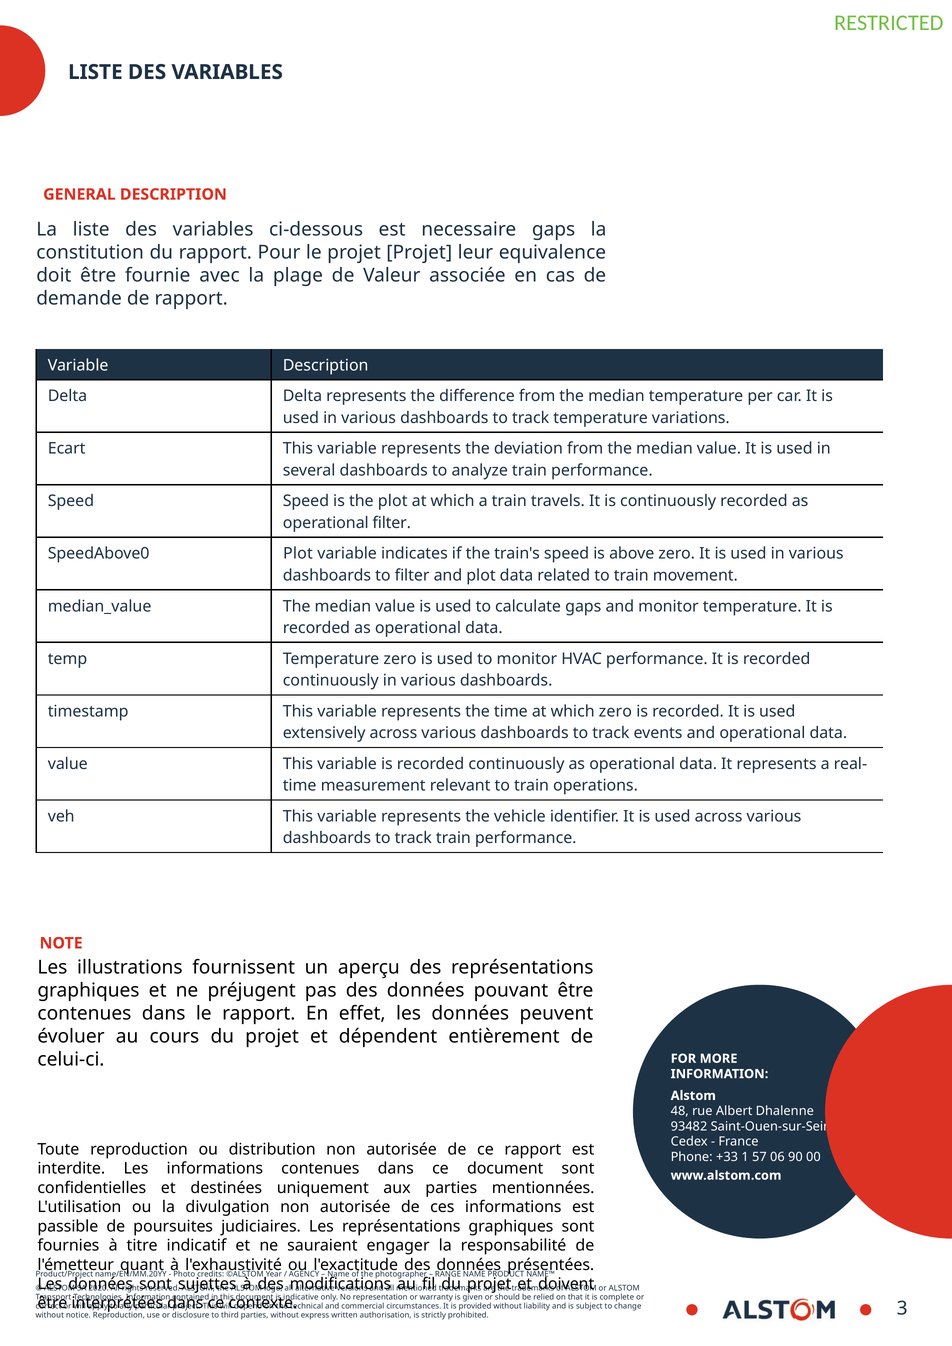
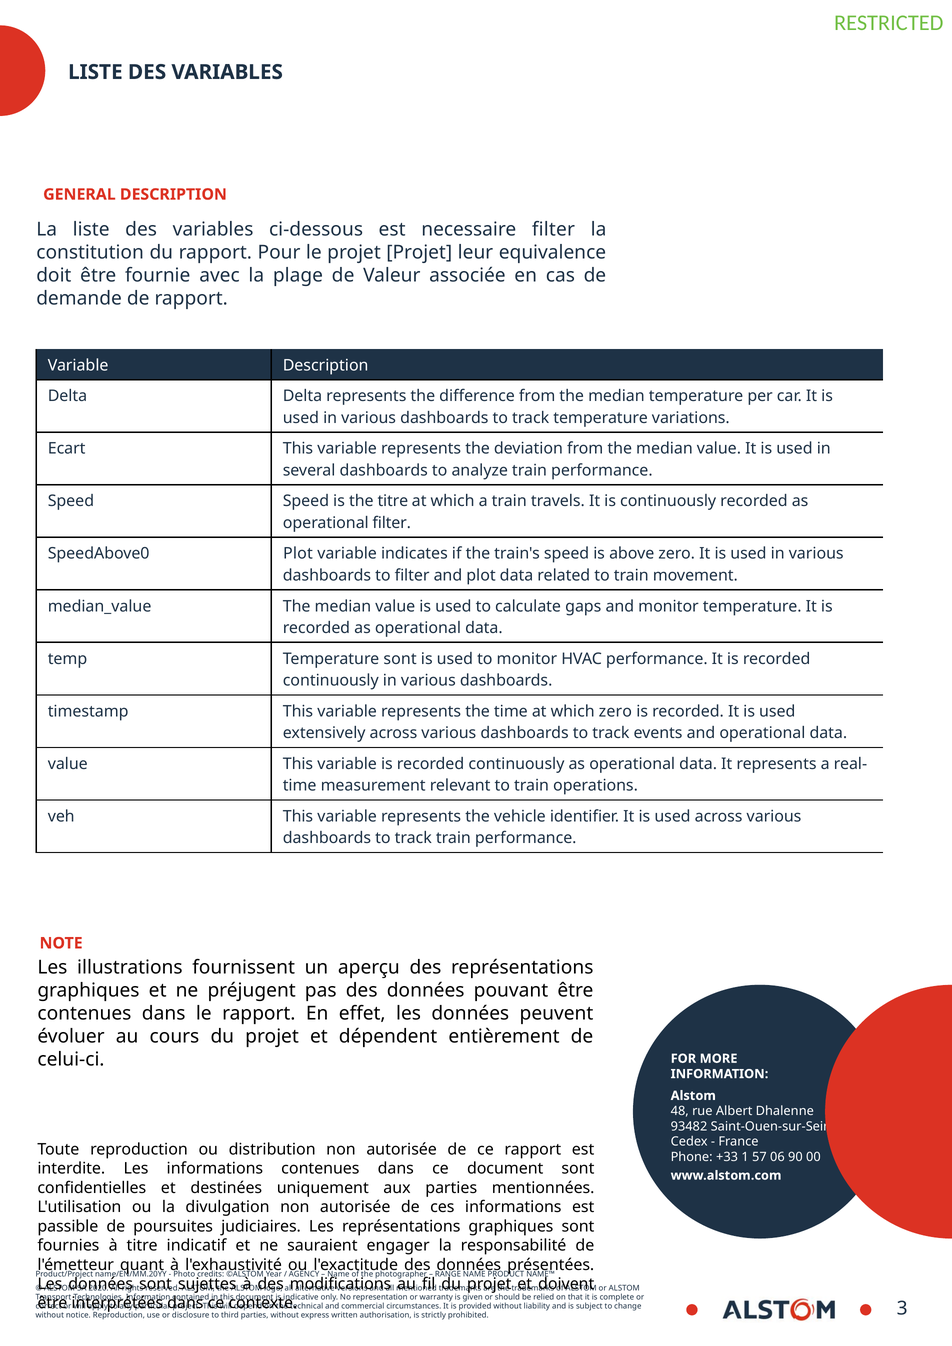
necessaire gaps: gaps -> filter (553, 229)
the plot: plot -> titre (393, 501)
Temperature zero: zero -> sont (400, 659)
